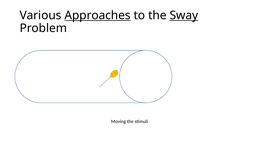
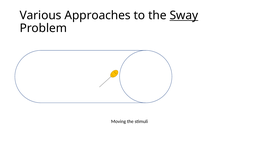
Approaches underline: present -> none (98, 15)
